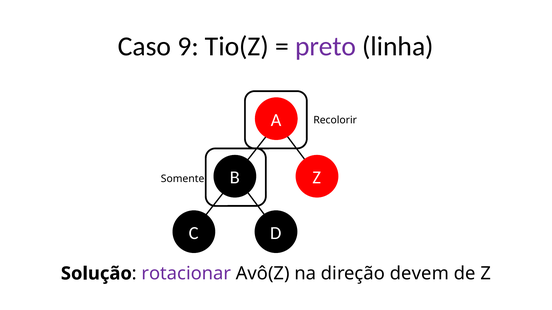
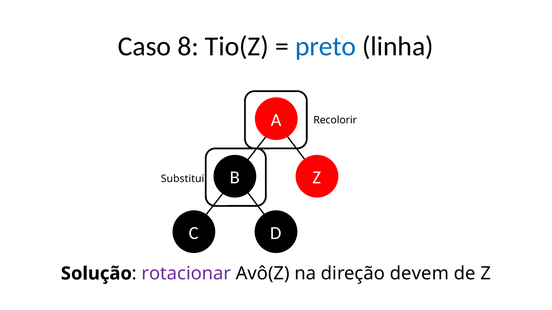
9: 9 -> 8 (188, 46)
preto colour: purple -> blue (326, 46)
Somente: Somente -> Substitui (183, 179)
